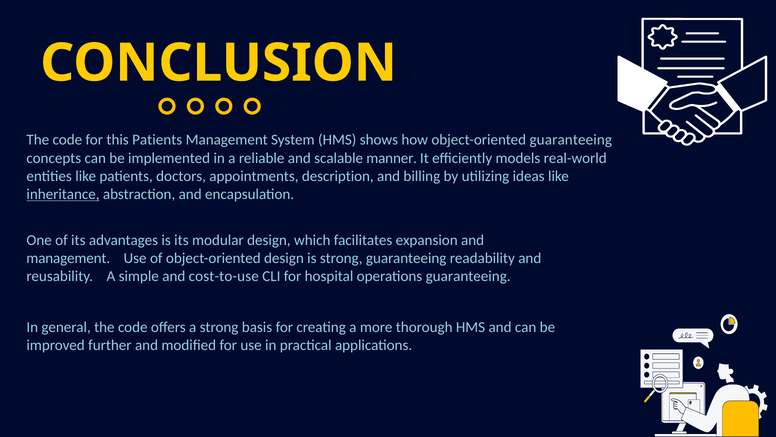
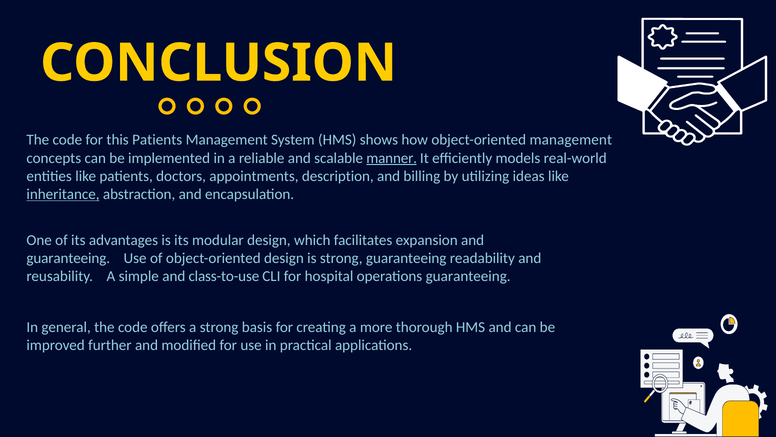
object-oriented guaranteeing: guaranteeing -> management (571, 140)
manner underline: none -> present (392, 158)
management: management -> guaranteeing (68, 258)
cost-to-use: cost-to-use -> class-to-use (224, 276)
